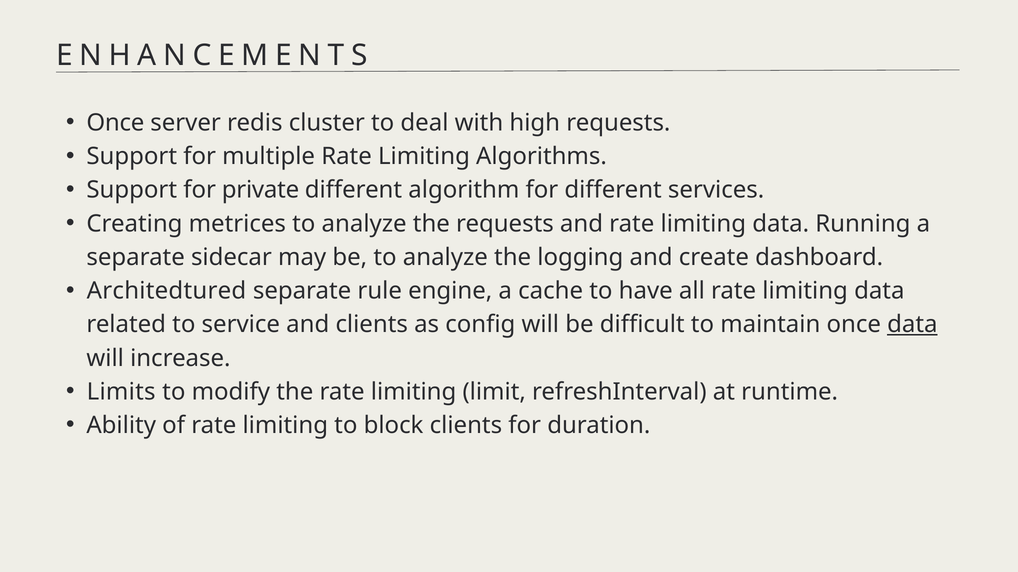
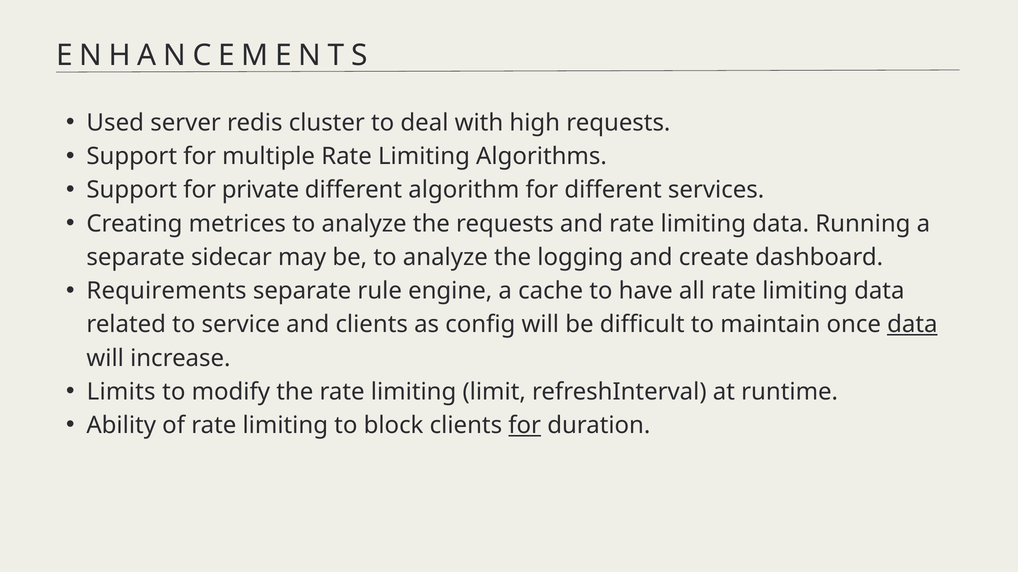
Once: Once -> Used (115, 123)
Architedtured: Architedtured -> Requirements (167, 291)
for underline: none -> present (525, 426)
